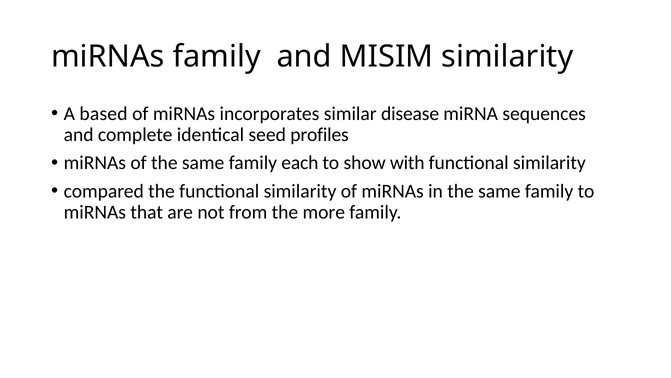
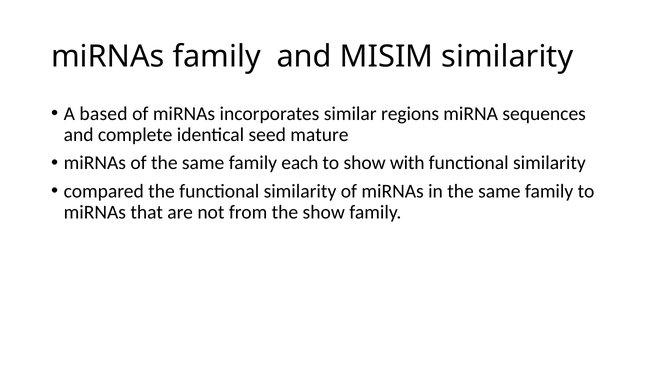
disease: disease -> regions (410, 113)
profiles: profiles -> mature (319, 135)
the more: more -> show (324, 212)
